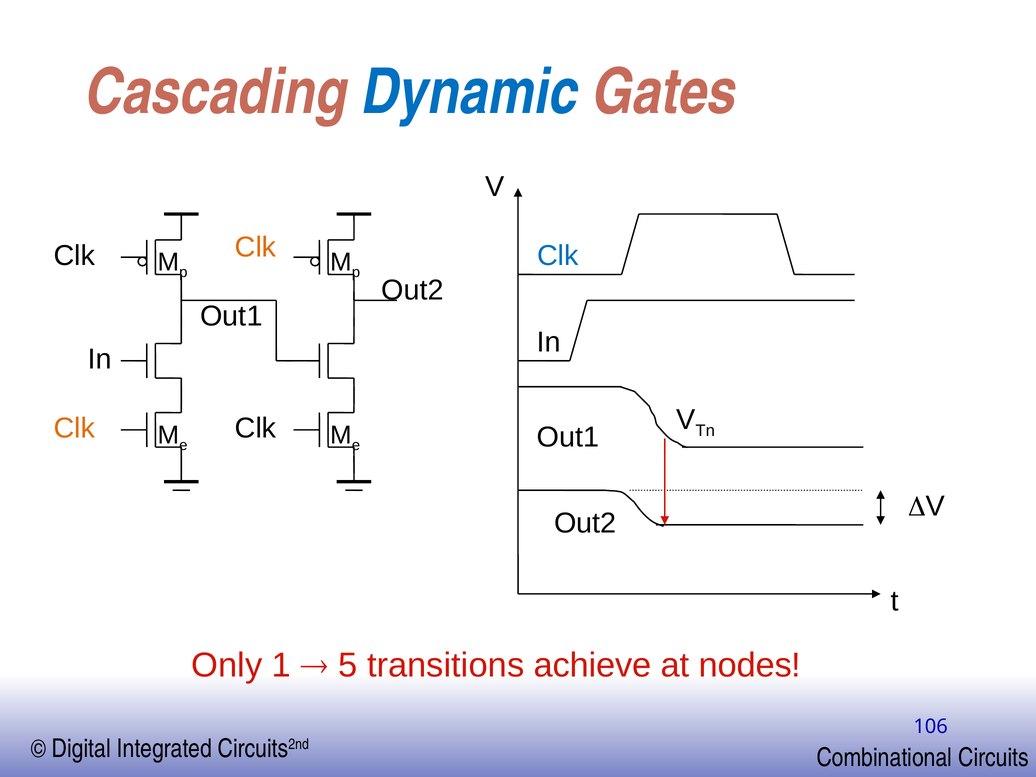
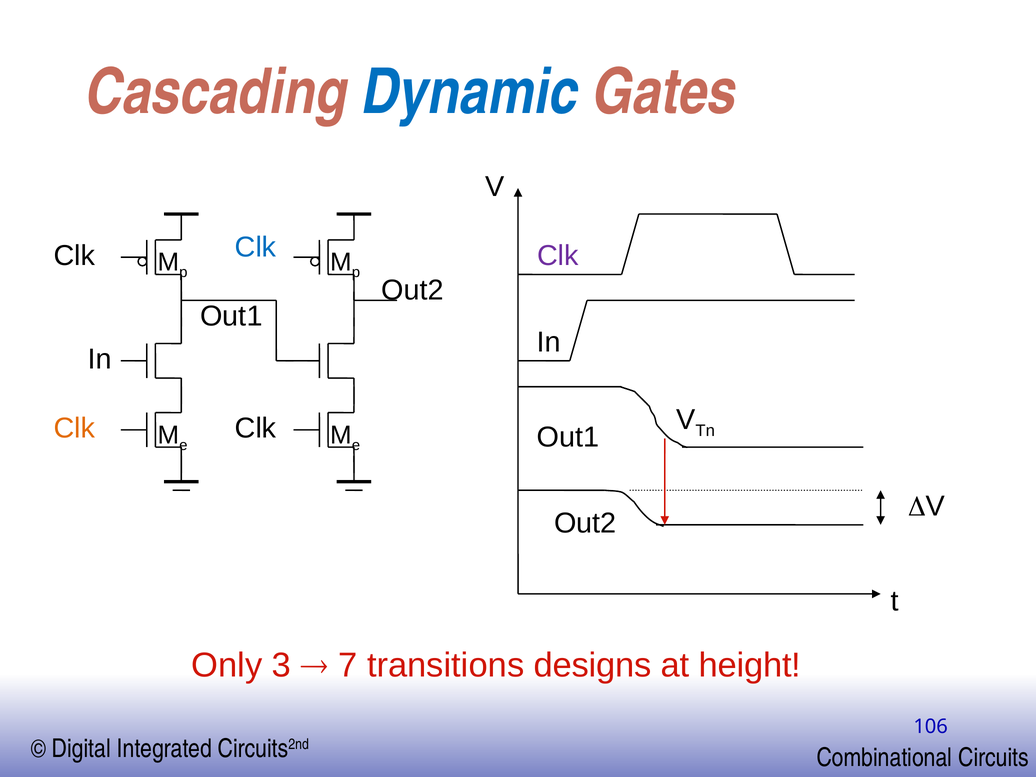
Clk colour: orange -> blue (256, 247)
Clk colour: blue -> purple (558, 256)
1: 1 -> 3 (282, 665)
5: 5 -> 7 (348, 665)
achieve: achieve -> designs (593, 665)
nodes: nodes -> height (750, 665)
